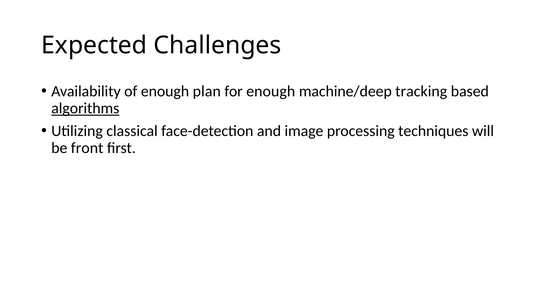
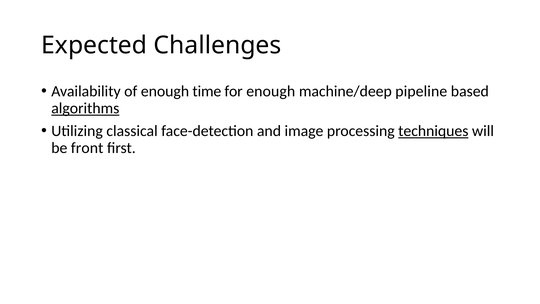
plan: plan -> time (207, 91)
tracking: tracking -> pipeline (421, 91)
techniques underline: none -> present (433, 131)
